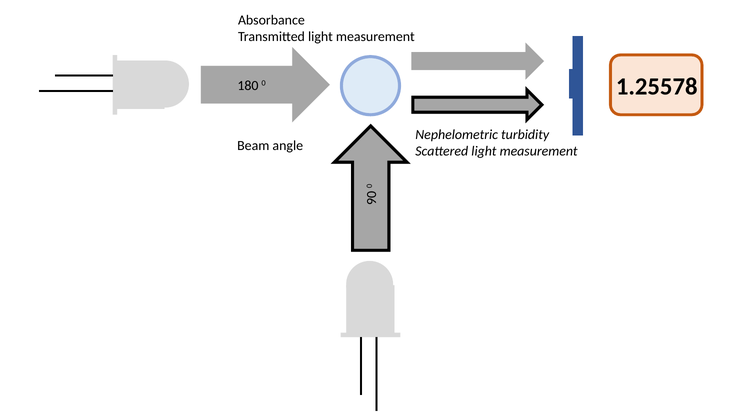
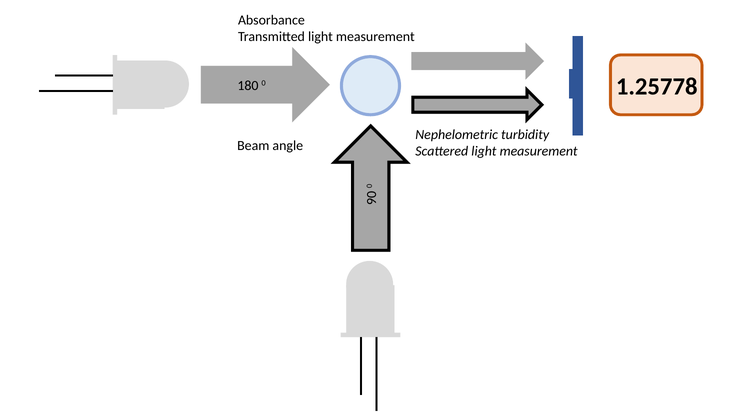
1.25578: 1.25578 -> 1.25778 (657, 86)
